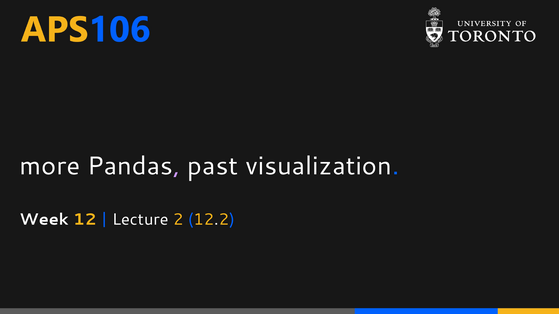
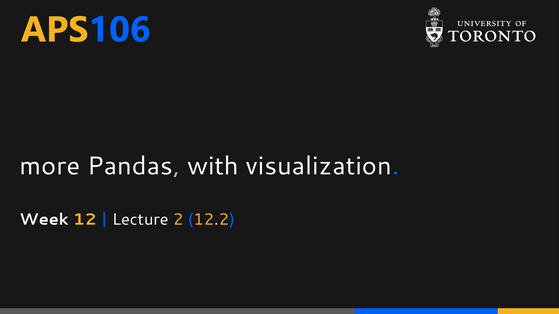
past: past -> with (213, 166)
